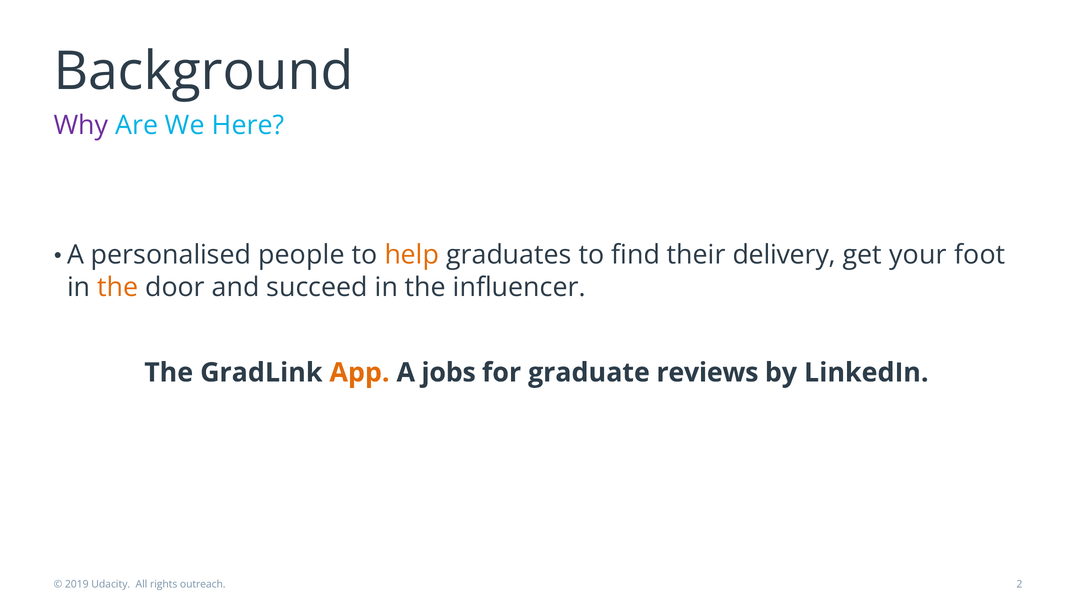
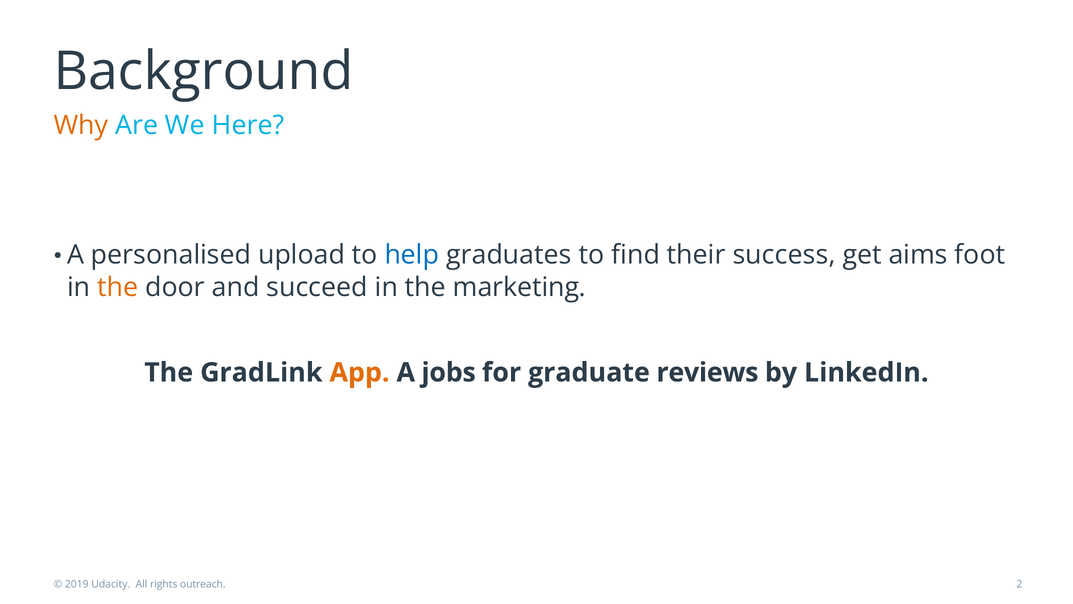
Why colour: purple -> orange (81, 125)
people: people -> upload (302, 255)
help colour: orange -> blue (412, 255)
delivery: delivery -> success (784, 255)
your: your -> aims (918, 255)
influencer: influencer -> marketing (519, 287)
